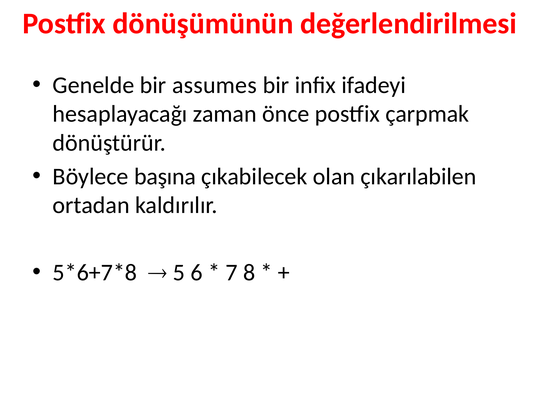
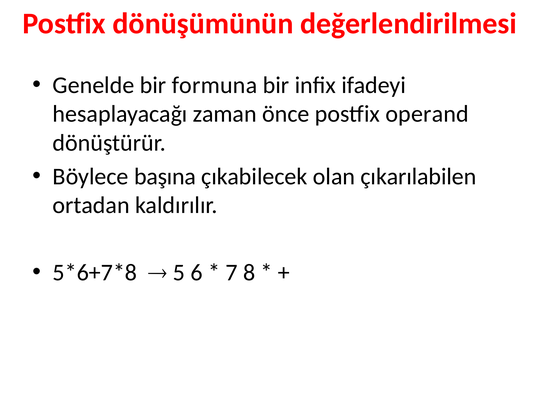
assumes: assumes -> formuna (214, 85)
çarpmak: çarpmak -> operand (427, 114)
